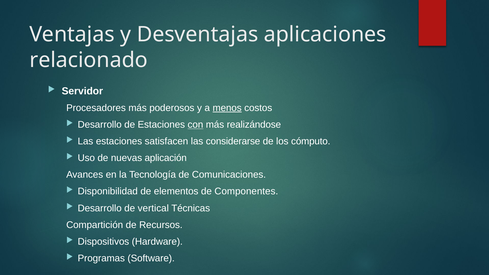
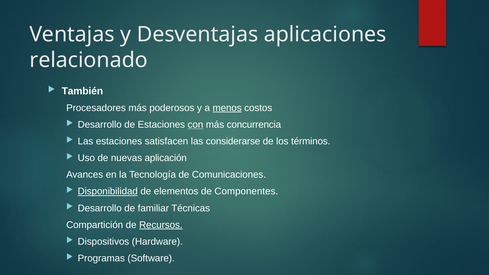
Servidor: Servidor -> También (82, 91)
realizándose: realizándose -> concurrencia (254, 125)
cómputo: cómputo -> términos (311, 141)
Disponibilidad underline: none -> present (108, 192)
vertical: vertical -> familiar (153, 208)
Recursos underline: none -> present (161, 225)
